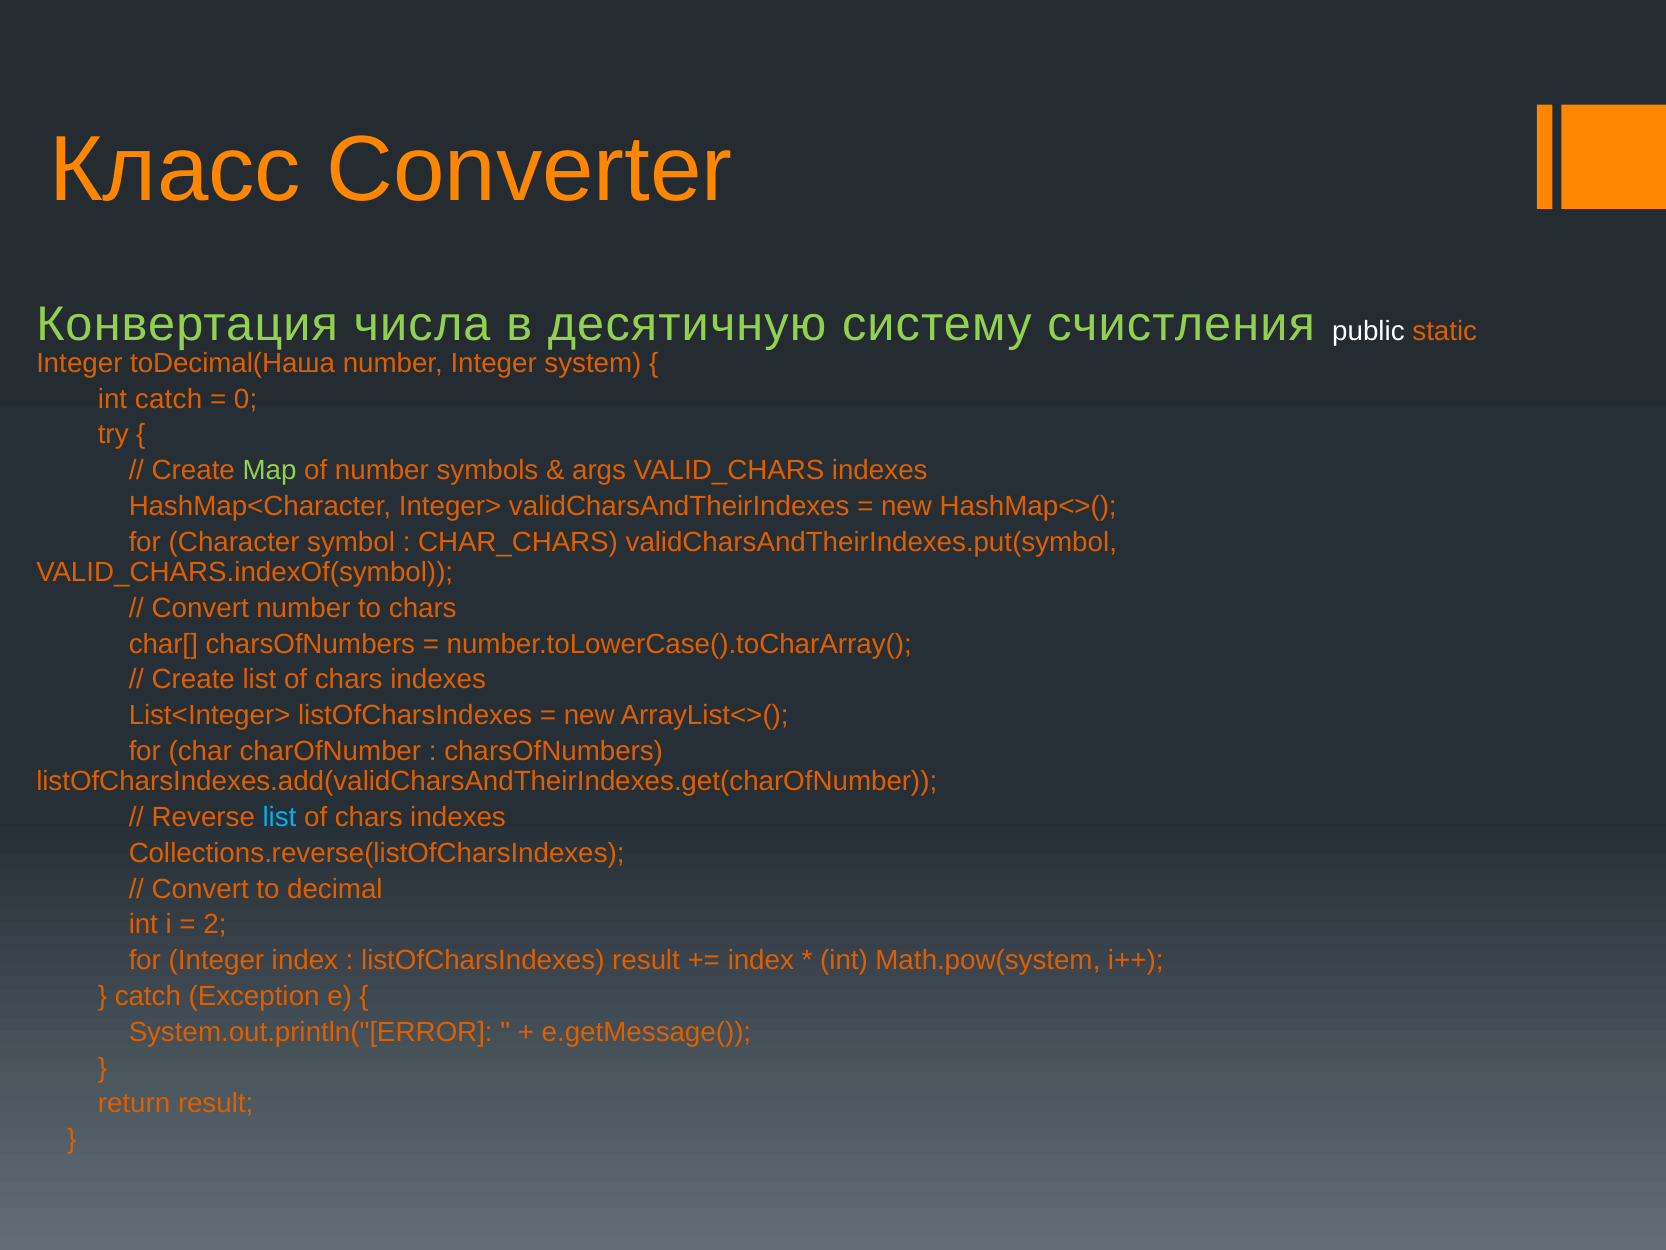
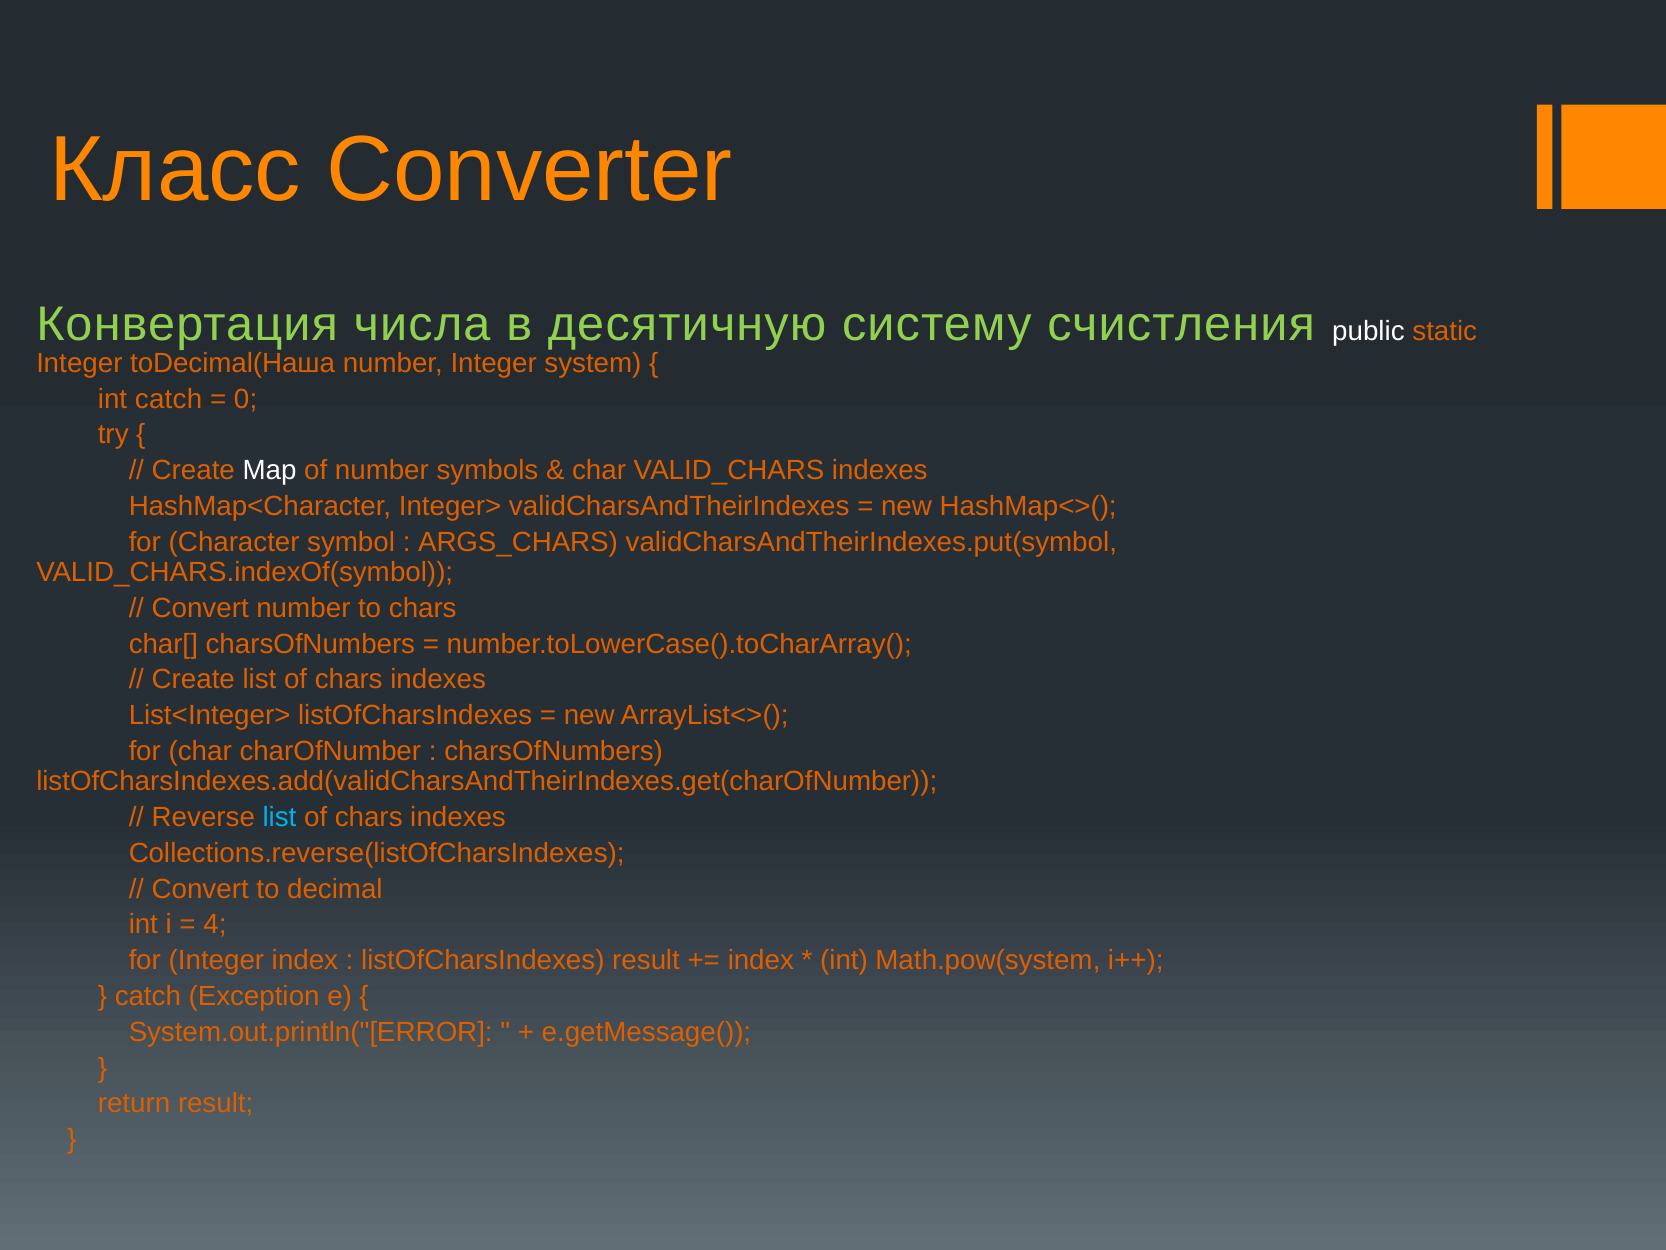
Map colour: light green -> white (270, 470)
args: args -> char (599, 470)
CHAR_CHARS: CHAR_CHARS -> ARGS_CHARS (518, 542)
2: 2 -> 4 (215, 924)
